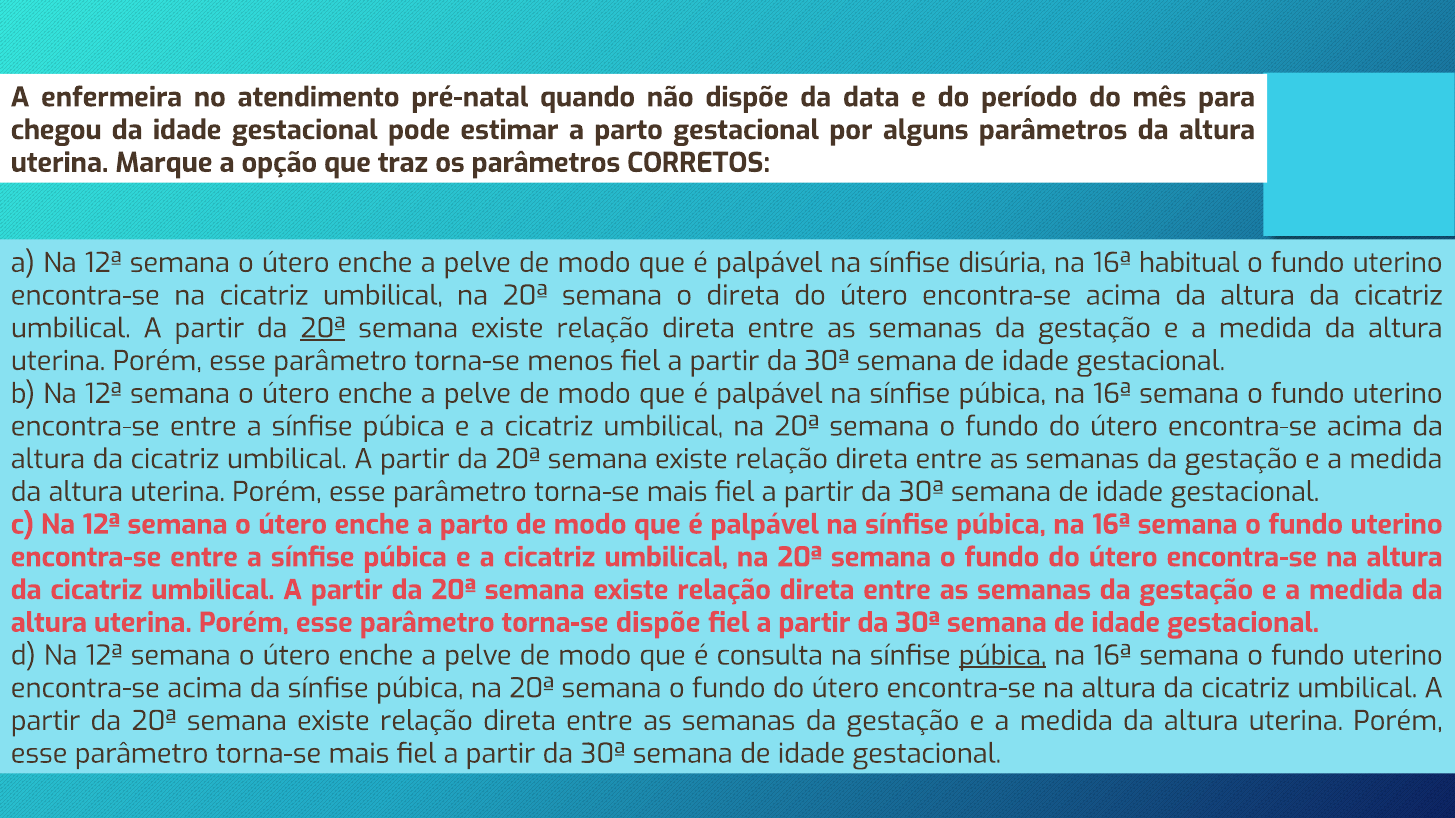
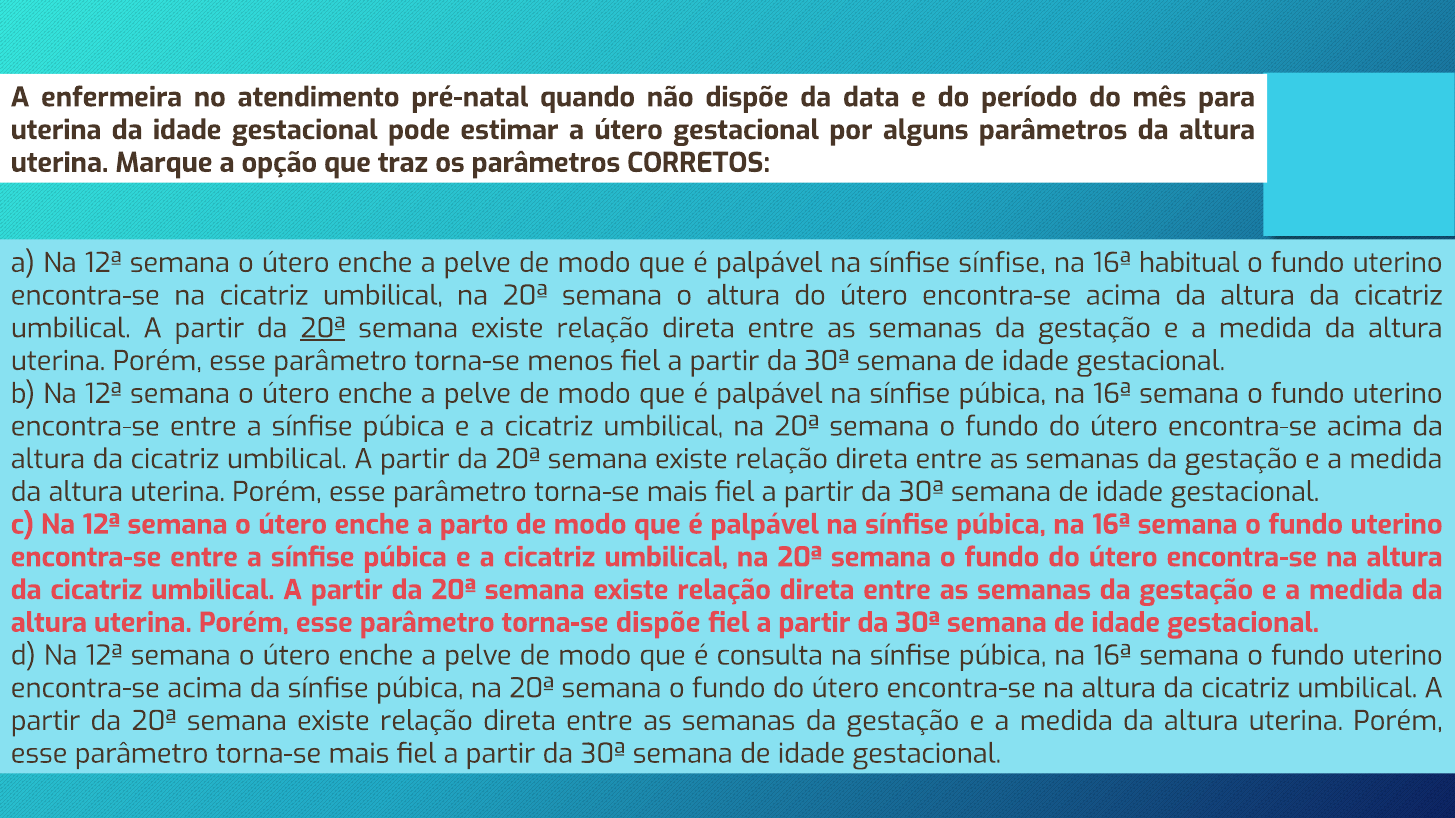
chegou: chegou -> uterina (56, 130)
estimar a parto: parto -> útero (629, 130)
sínfise disúria: disúria -> sínfise (1002, 263)
o direta: direta -> altura (743, 296)
púbica underline: present -> none (1003, 656)
